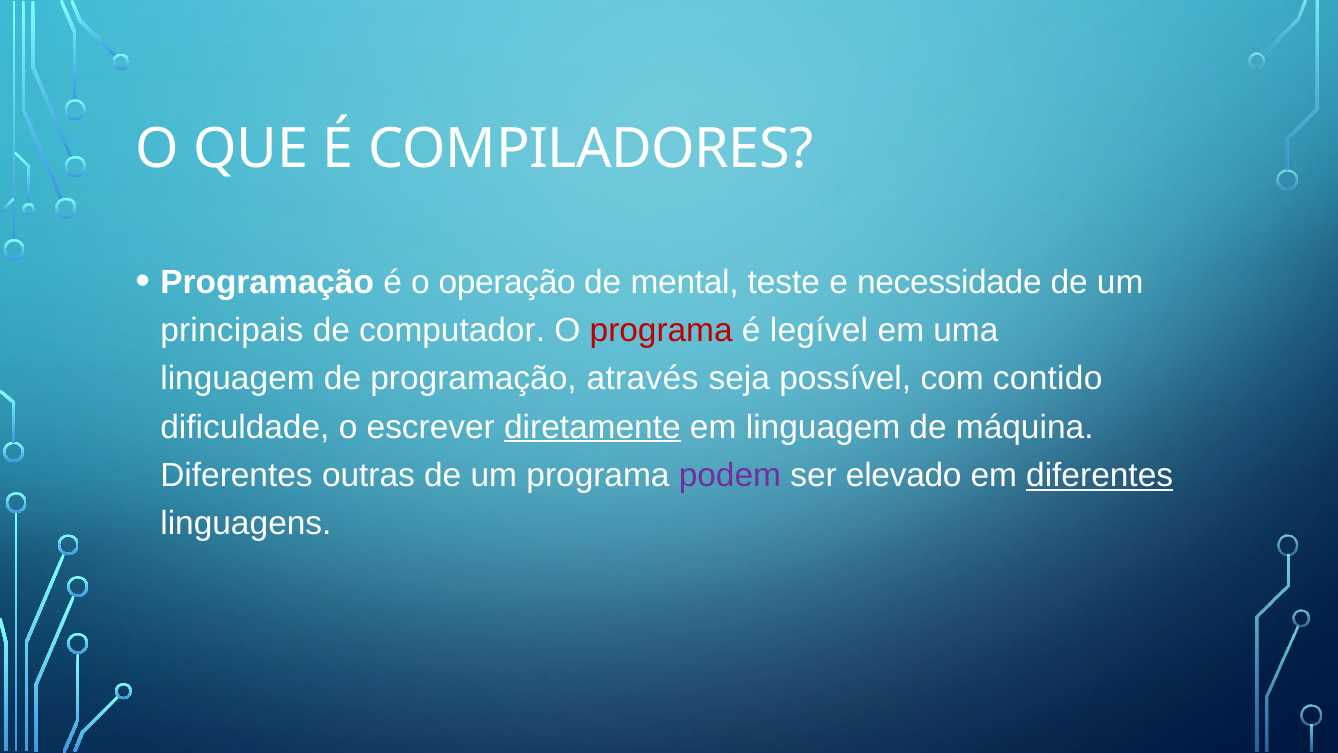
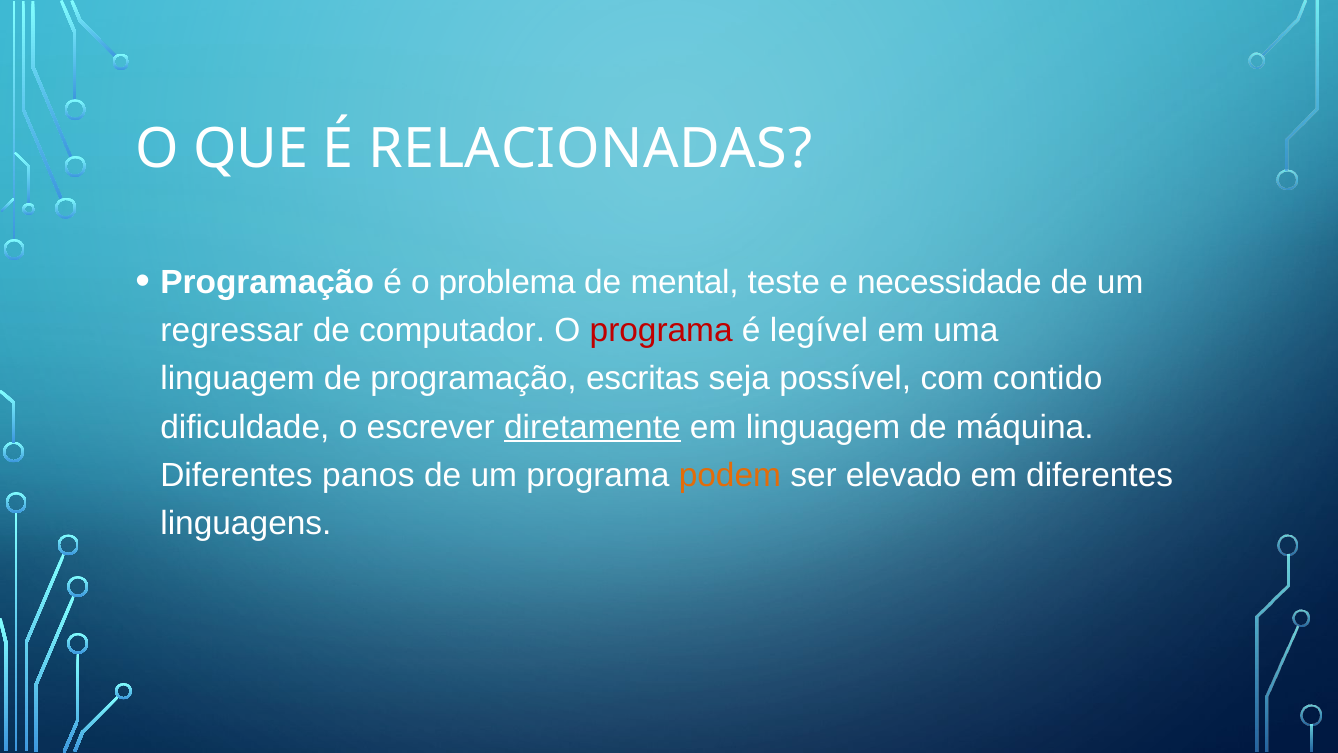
COMPILADORES: COMPILADORES -> RELACIONADAS (590, 149)
operação: operação -> problema (507, 282)
principais: principais -> regressar (232, 330)
através: através -> escritas (643, 379)
outras: outras -> panos (368, 475)
podem colour: purple -> orange (730, 475)
diferentes underline: present -> none (1100, 475)
